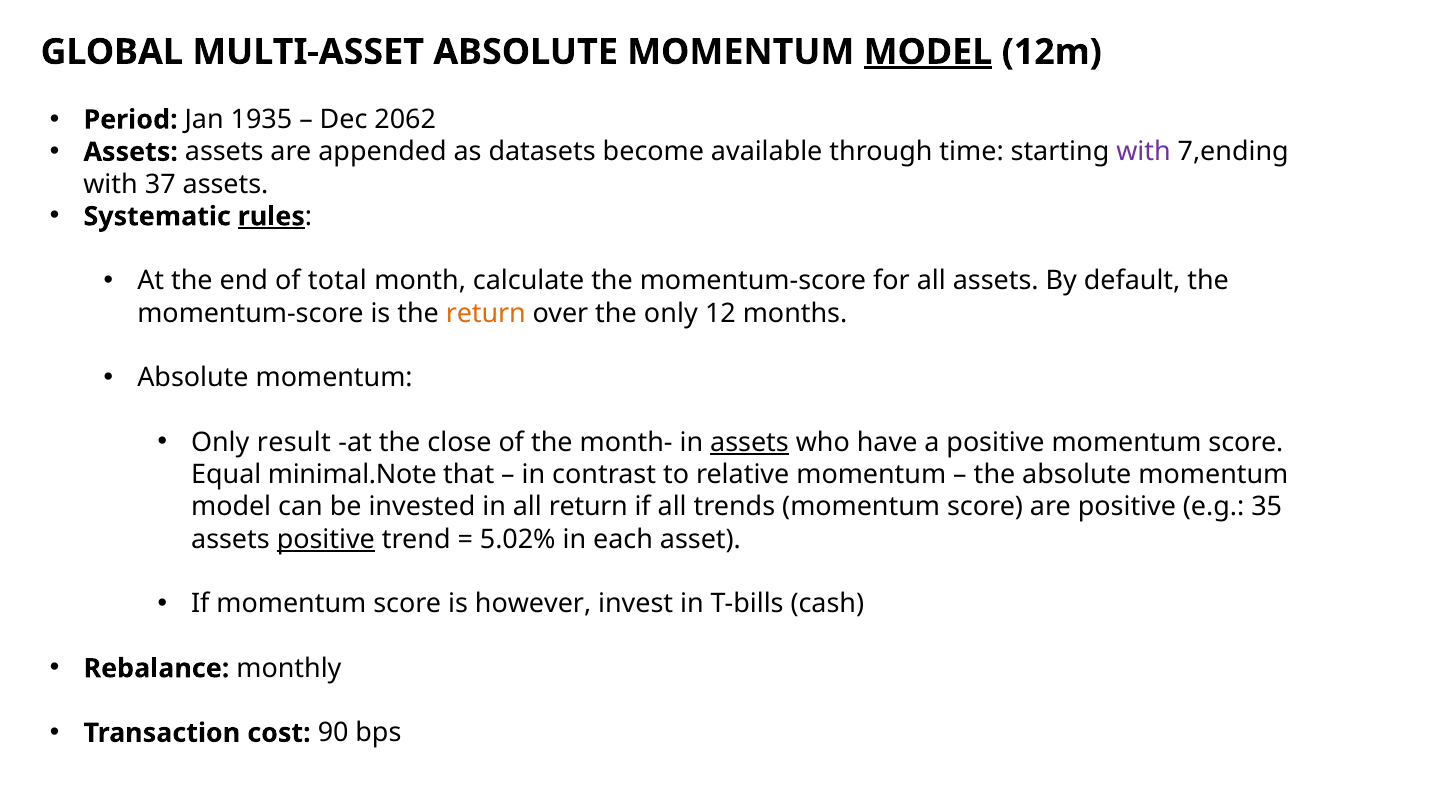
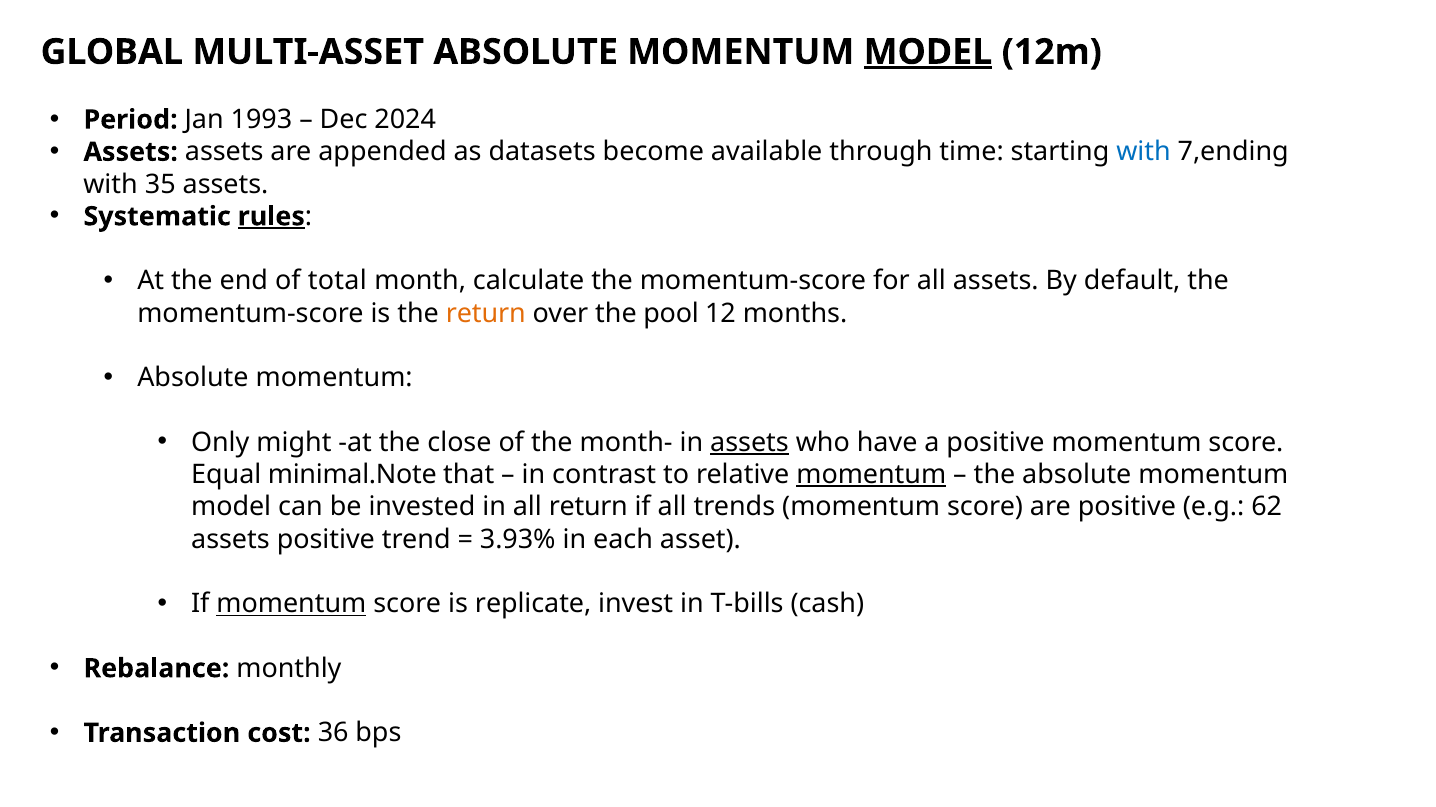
1935: 1935 -> 1993 (261, 120)
2062: 2062 -> 2024 (405, 120)
with colour: purple -> blue (1144, 152)
37: 37 -> 35 (160, 184)
the only: only -> pool (671, 314)
result: result -> might (294, 443)
momentum underline: none -> present (871, 475)
35: 35 -> 62 (1267, 507)
positive underline: present -> none (326, 540)
5.02%: 5.02% -> 3.93% (518, 540)
momentum underline: none -> present (291, 604)
however: however -> replicate (533, 604)
90: 90 -> 36 (333, 734)
